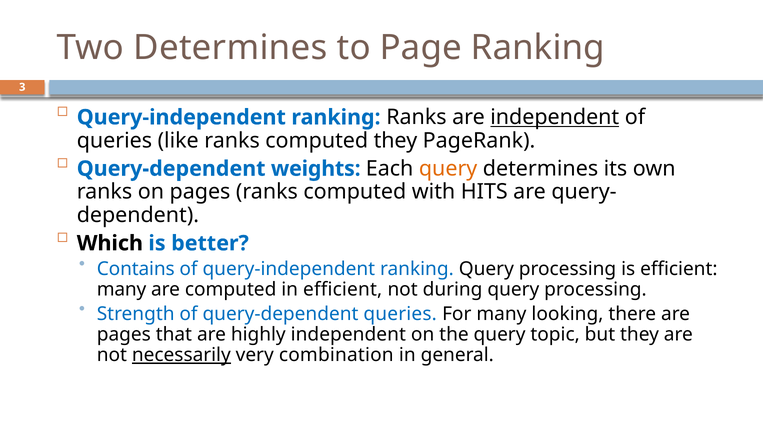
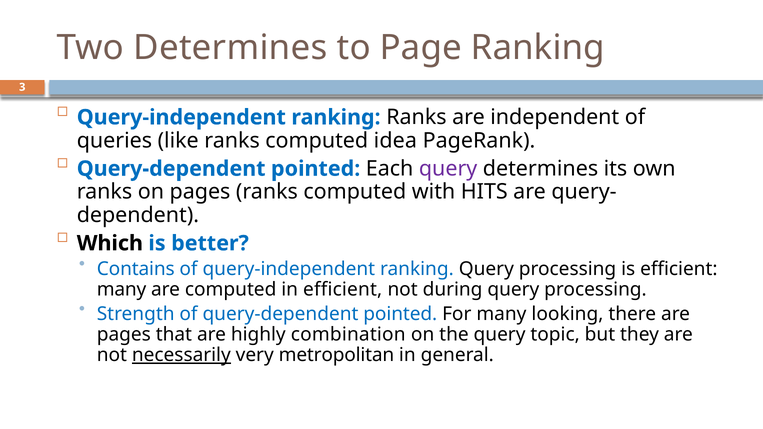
independent underline: present -> none (555, 117)
computed they: they -> idea (395, 141)
weights: weights -> pointed (316, 169)
query colour: orange -> purple (448, 169)
of query-dependent queries: queries -> pointed (400, 314)
highly independent: independent -> combination (348, 335)
combination: combination -> metropolitan (336, 355)
